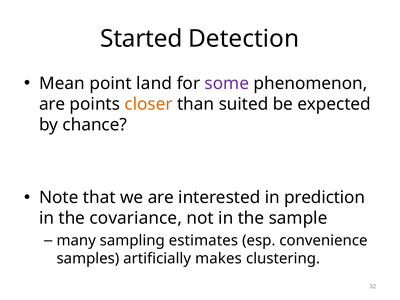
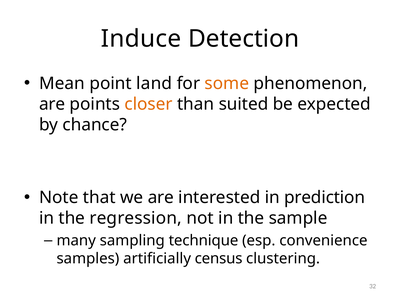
Started: Started -> Induce (141, 39)
some colour: purple -> orange (227, 84)
covariance: covariance -> regression (136, 218)
estimates: estimates -> technique (203, 241)
makes: makes -> census (219, 259)
